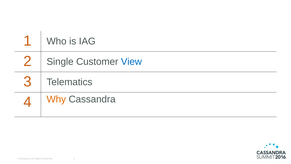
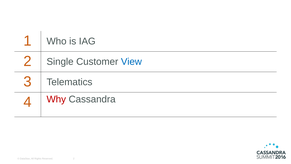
Why colour: orange -> red (56, 99)
